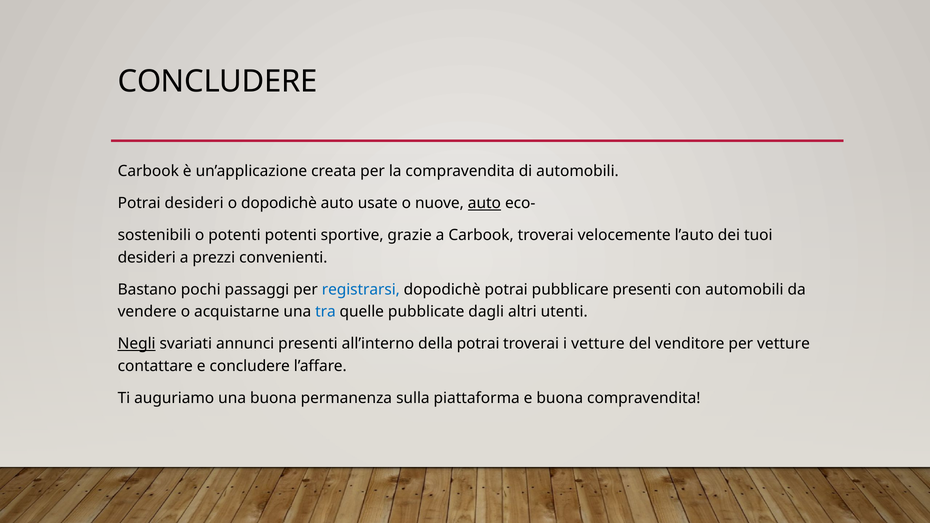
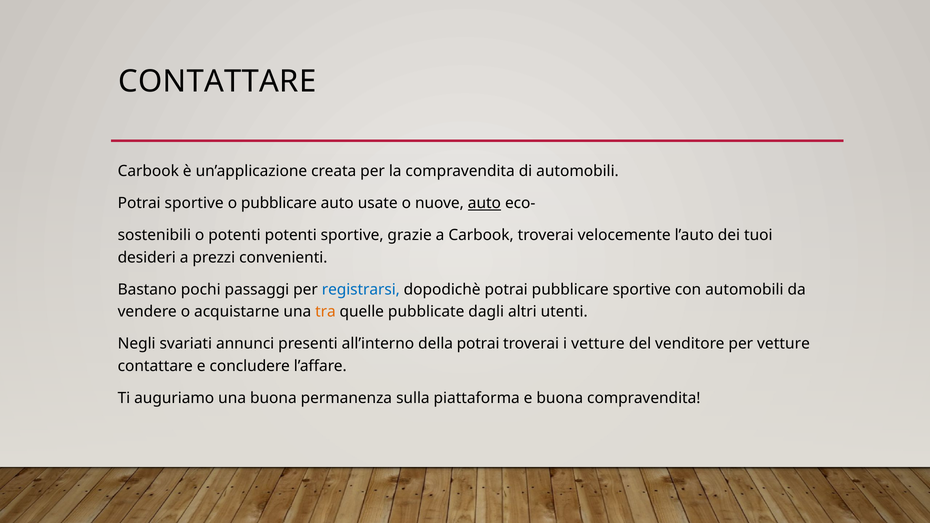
CONCLUDERE: CONCLUDERE -> CONTATTARE (217, 81)
Potrai desideri: desideri -> sportive (194, 203)
o dopodichè: dopodichè -> pubblicare (279, 203)
pubblicare presenti: presenti -> sportive (642, 290)
tra colour: blue -> orange (325, 312)
Negli underline: present -> none (137, 344)
